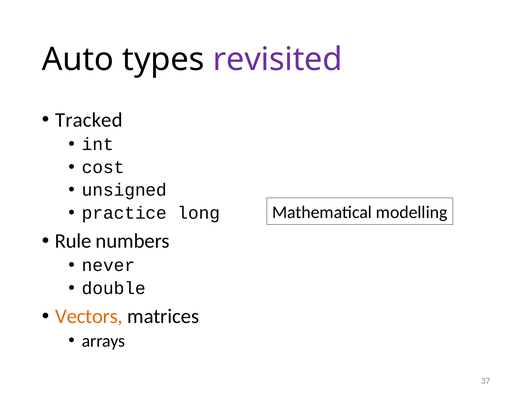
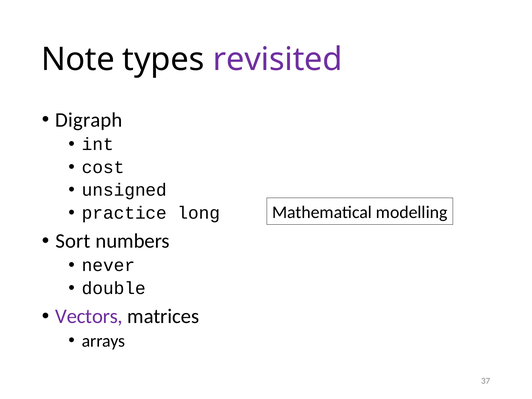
Auto: Auto -> Note (78, 60)
Tracked: Tracked -> Digraph (89, 120)
Rule: Rule -> Sort (73, 241)
Vectors colour: orange -> purple (89, 316)
